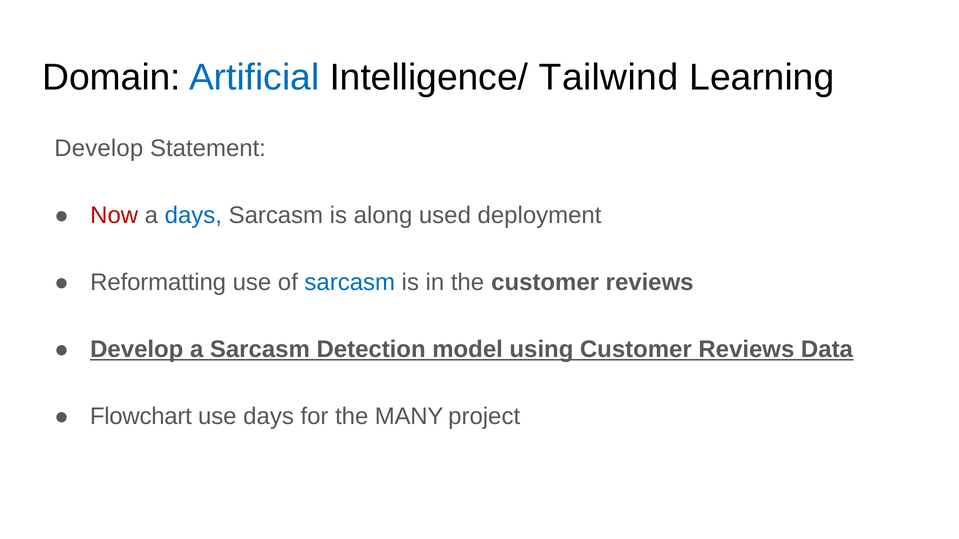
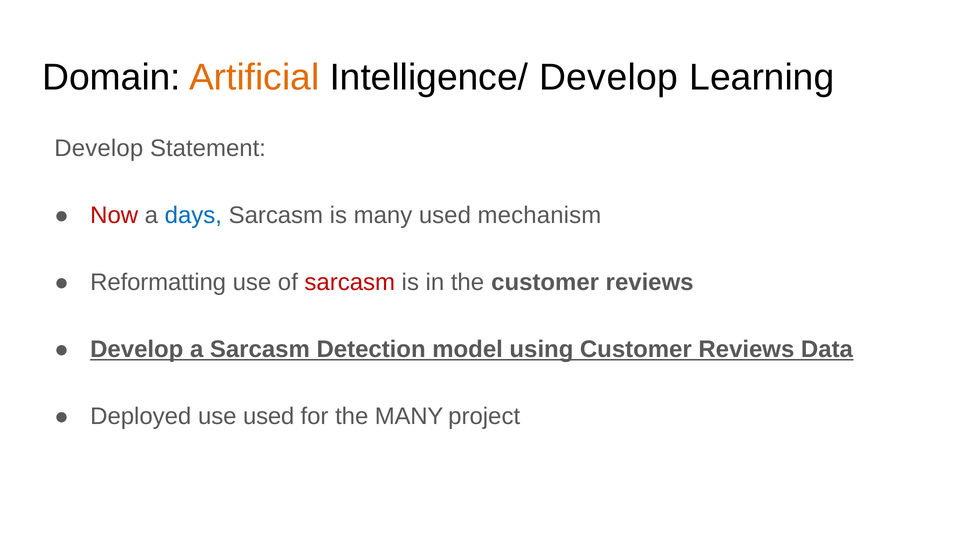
Artificial colour: blue -> orange (254, 78)
Intelligence/ Tailwind: Tailwind -> Develop (609, 78)
is along: along -> many (383, 215)
deployment: deployment -> mechanism (539, 215)
sarcasm colour: blue -> red (350, 282)
Flowchart: Flowchart -> Deployed (141, 417)
use days: days -> used (269, 417)
